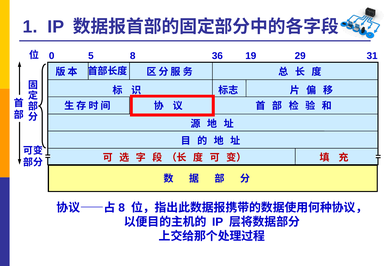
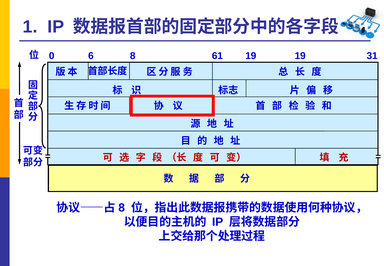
5: 5 -> 6 (91, 56)
36: 36 -> 61 (217, 56)
19 29: 29 -> 19 (300, 56)
